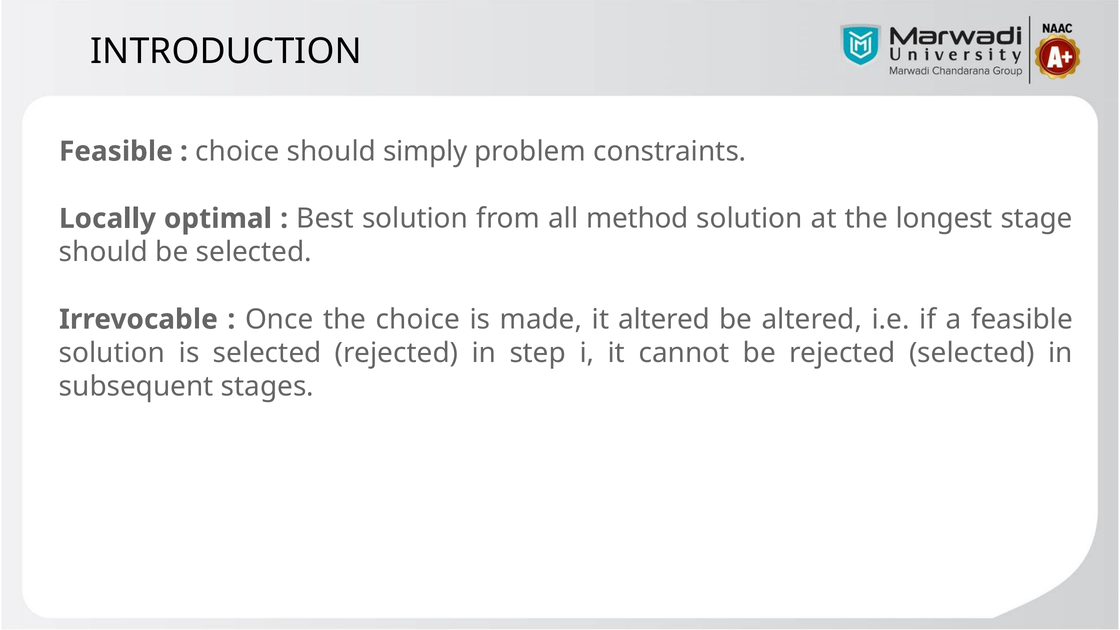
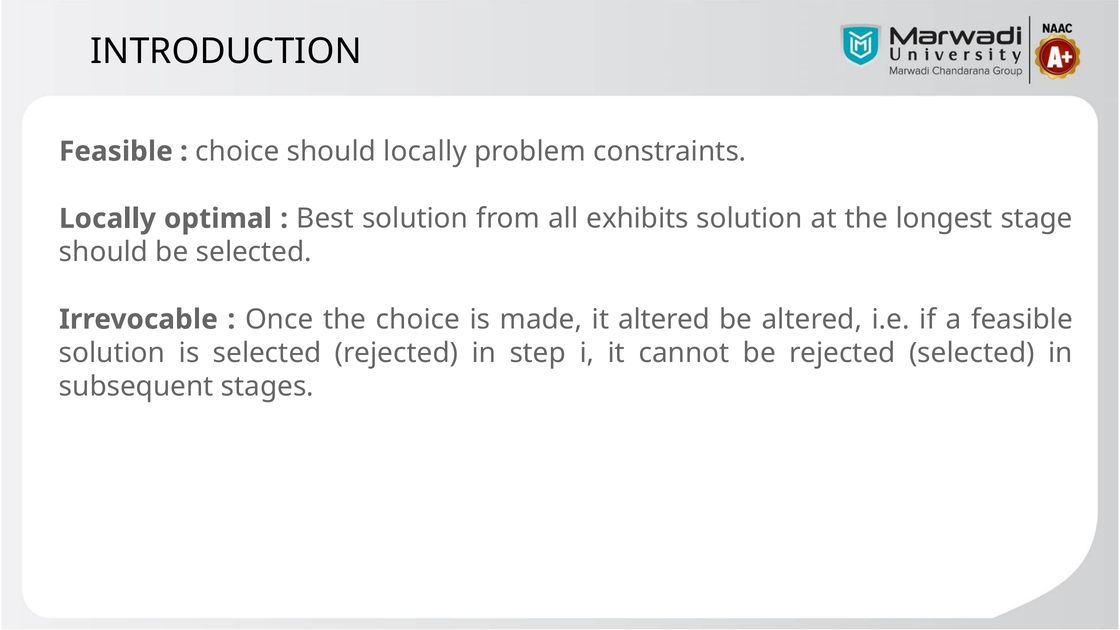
should simply: simply -> locally (425, 151)
method: method -> exhibits (637, 219)
